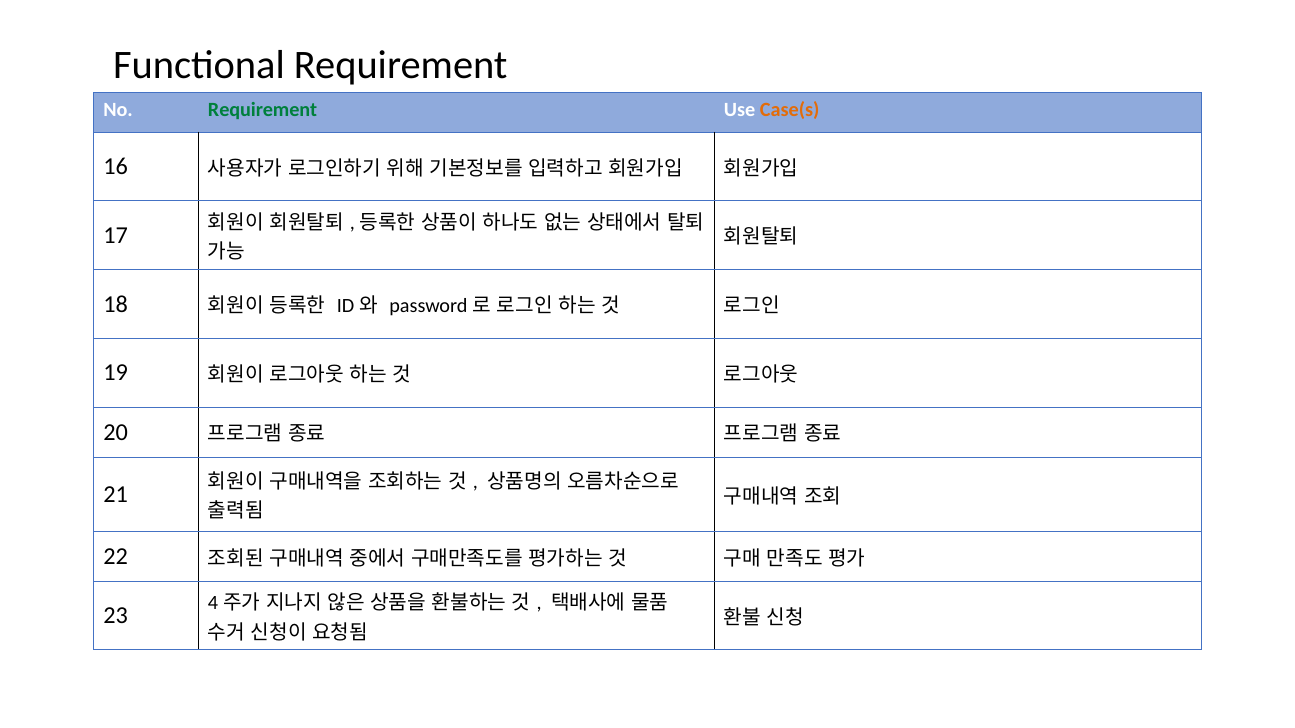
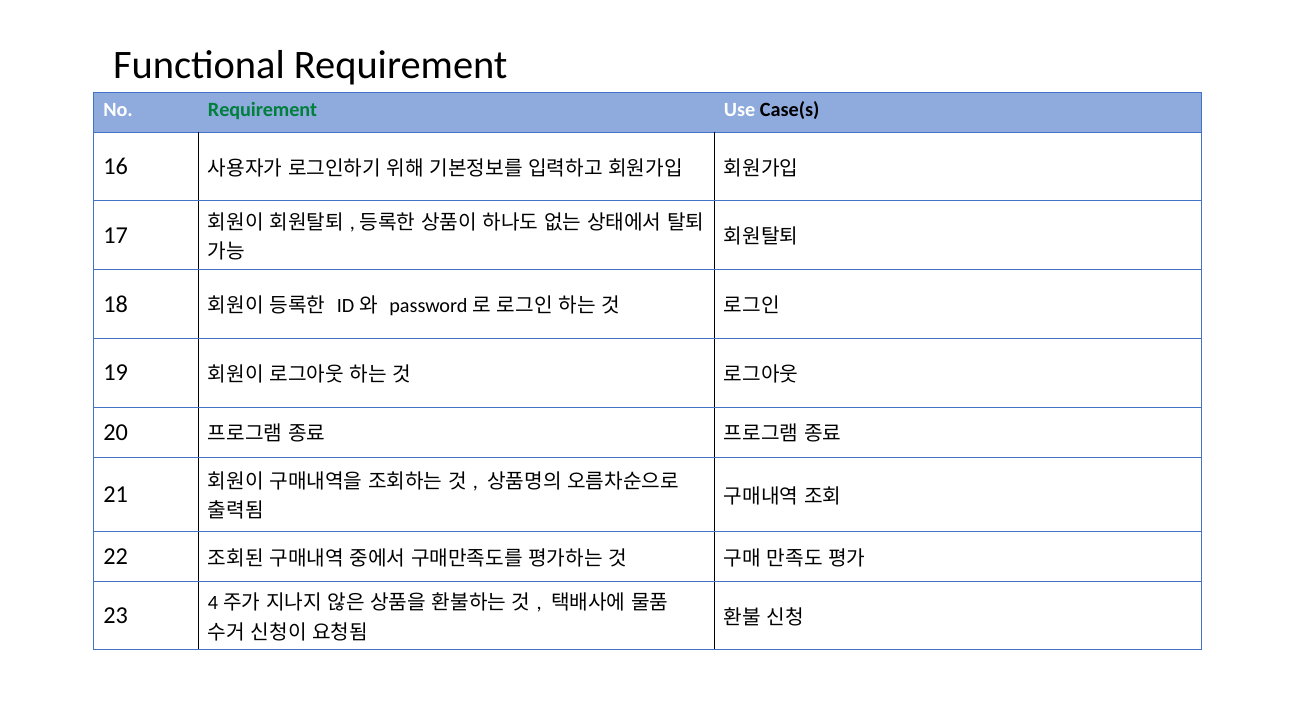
Case(s colour: orange -> black (790, 110)
